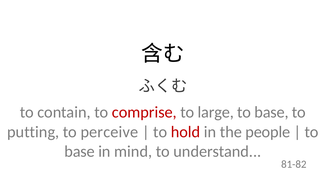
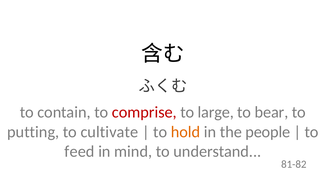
base: base -> bear (271, 112)
perceive: perceive -> cultivate (109, 132)
hold colour: red -> orange (185, 132)
base: base -> feed (80, 151)
